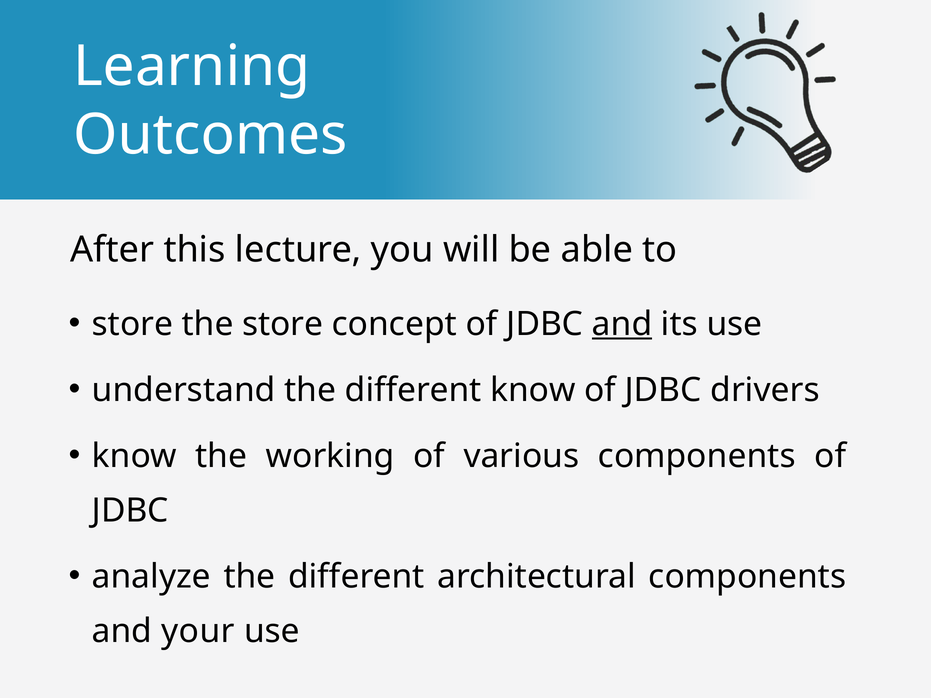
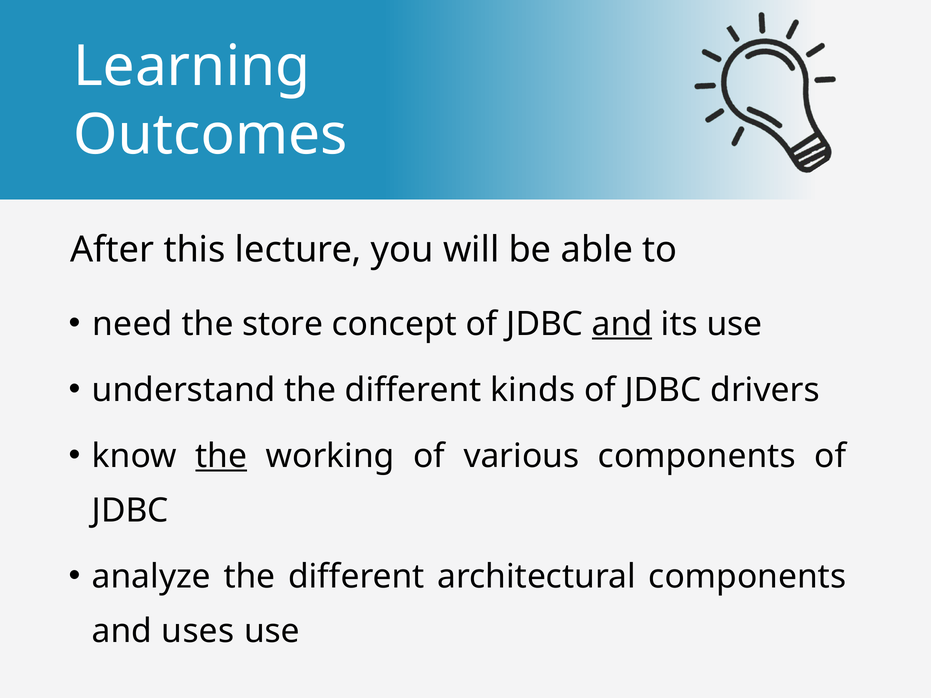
store: store -> need (132, 324)
different know: know -> kinds (533, 390)
the underline: none -> present (221, 456)
your: your -> uses (198, 631)
